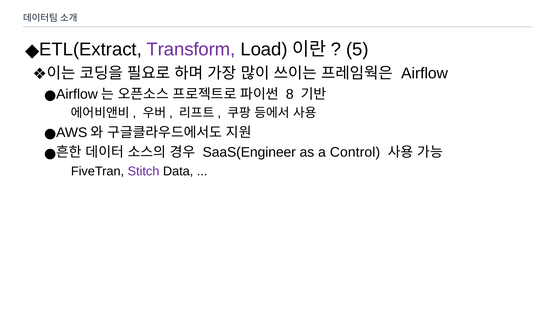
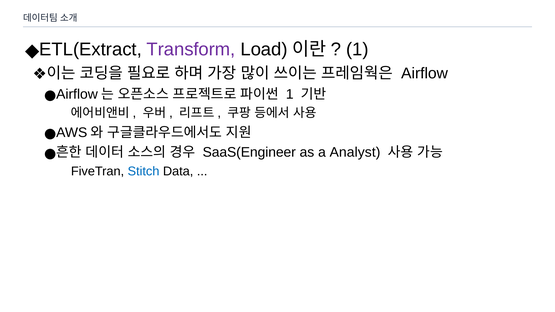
5: 5 -> 1 (357, 49)
8: 8 -> 1 (290, 94)
Control: Control -> Analyst (355, 152)
Stitch colour: purple -> blue (144, 171)
